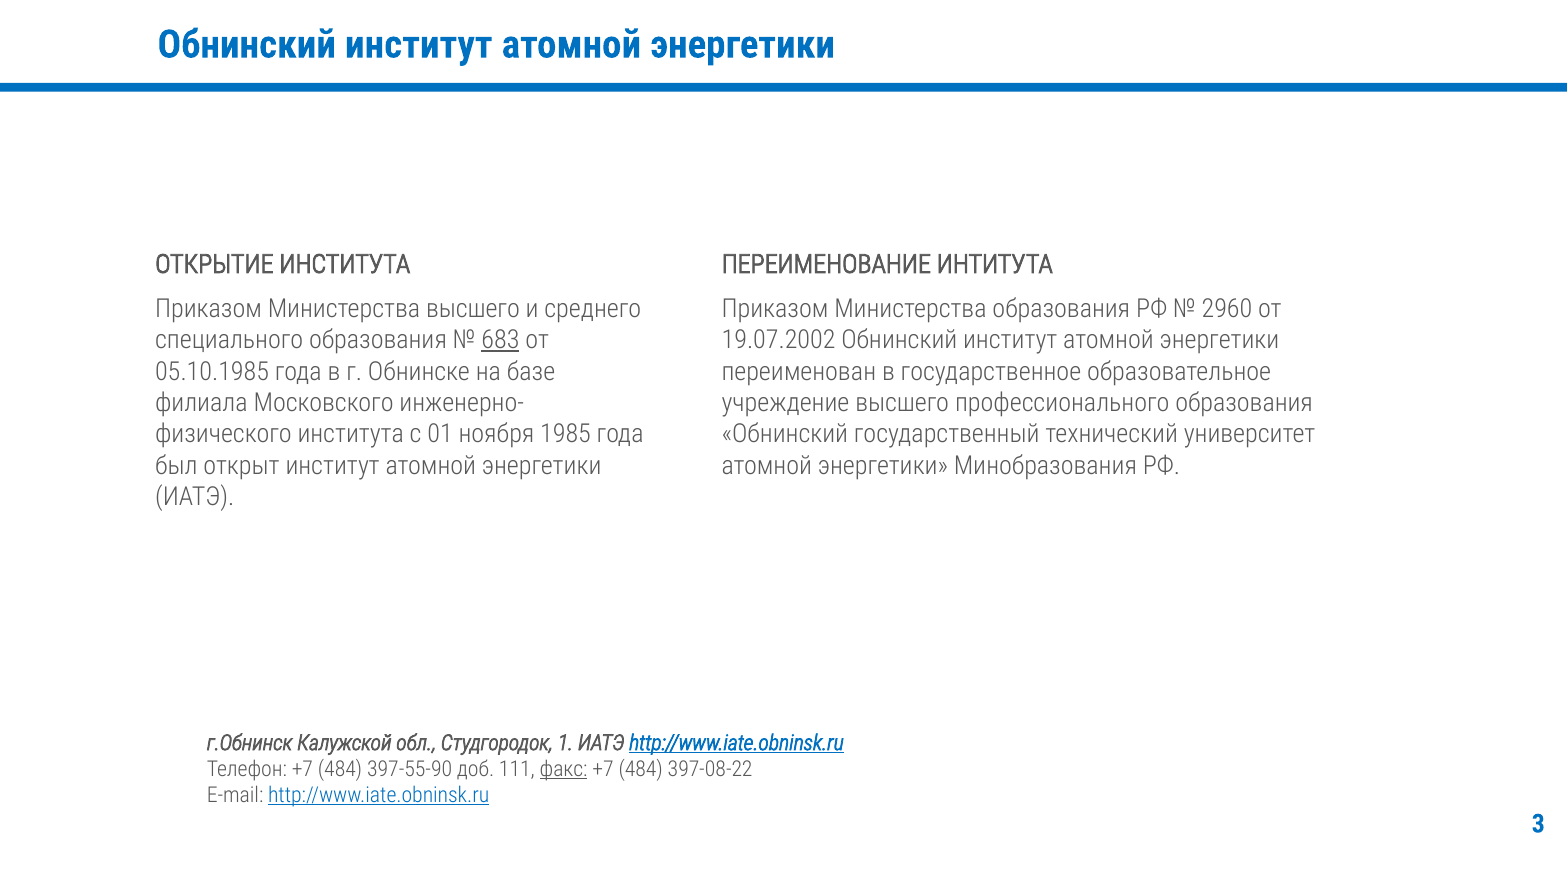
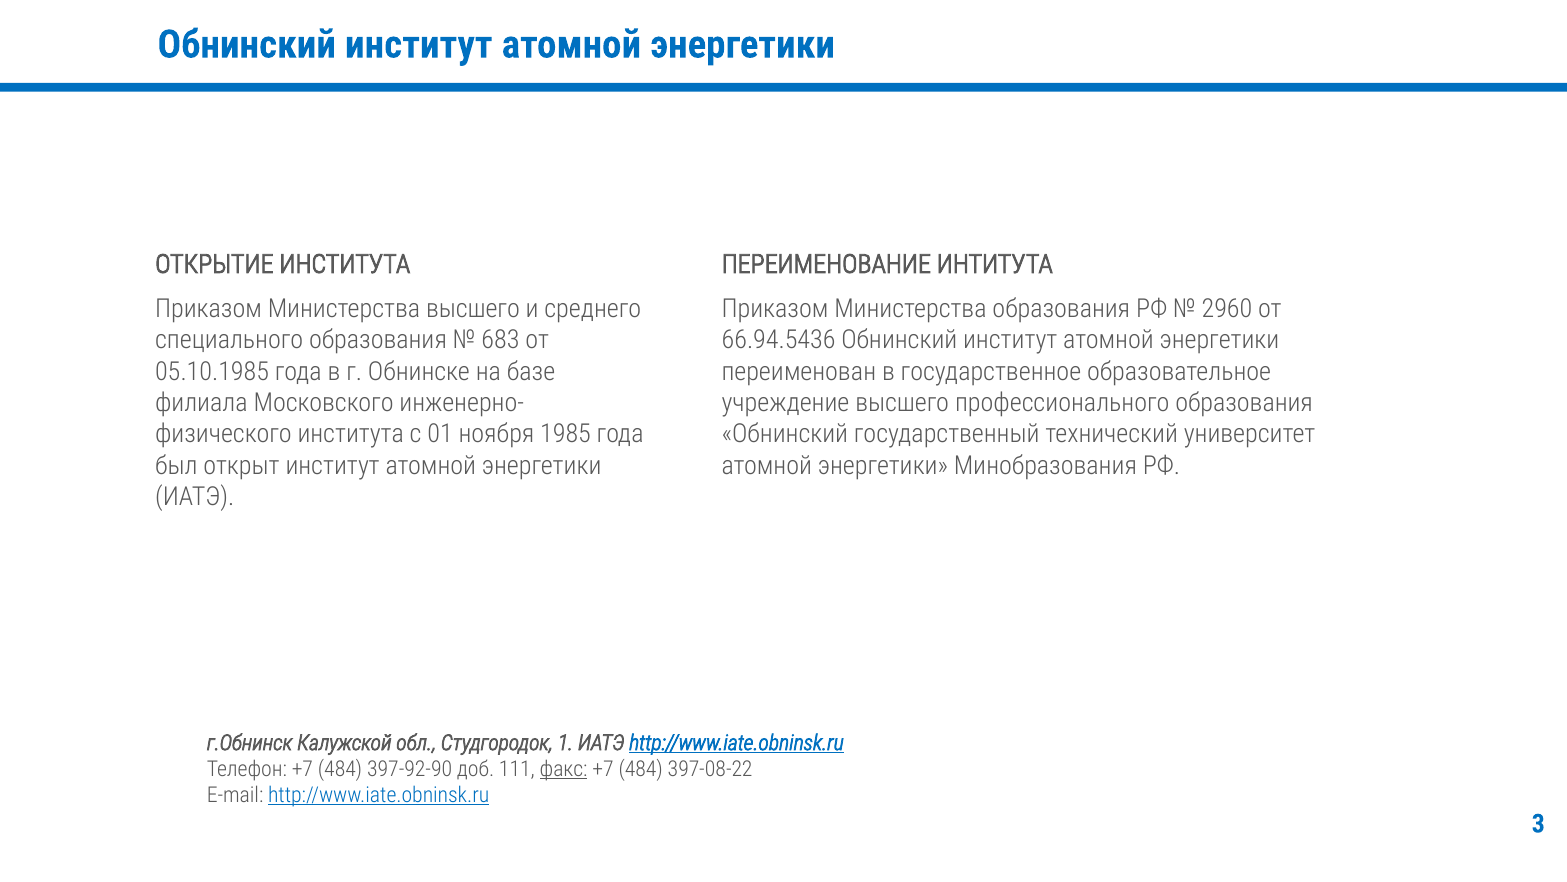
683 underline: present -> none (500, 340)
19.07.2002: 19.07.2002 -> 66.94.5436 (779, 340)
397-55-90: 397-55-90 -> 397-92-90 (410, 769)
